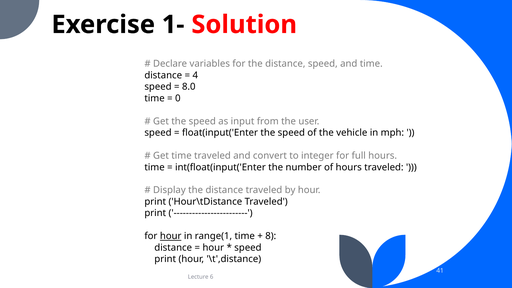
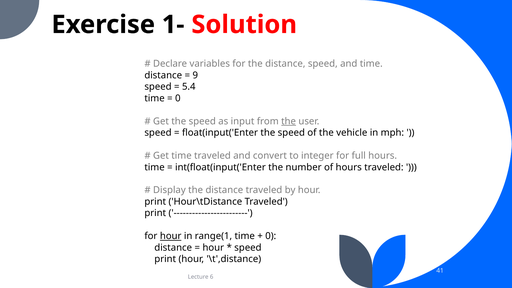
4: 4 -> 9 (195, 75)
8.0: 8.0 -> 5.4 (189, 87)
the underline: none -> present (289, 121)
8: 8 -> 0 (271, 236)
